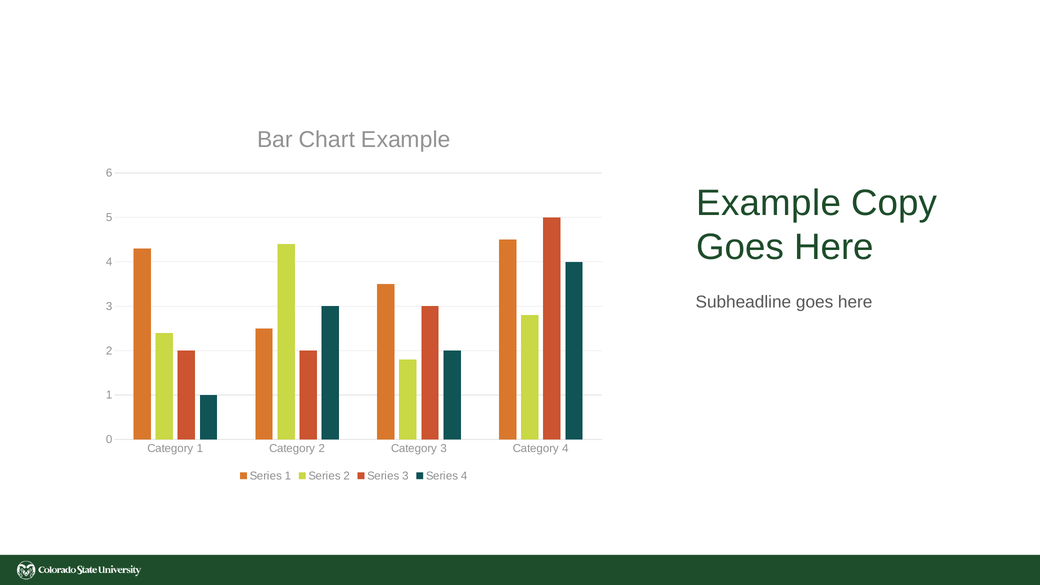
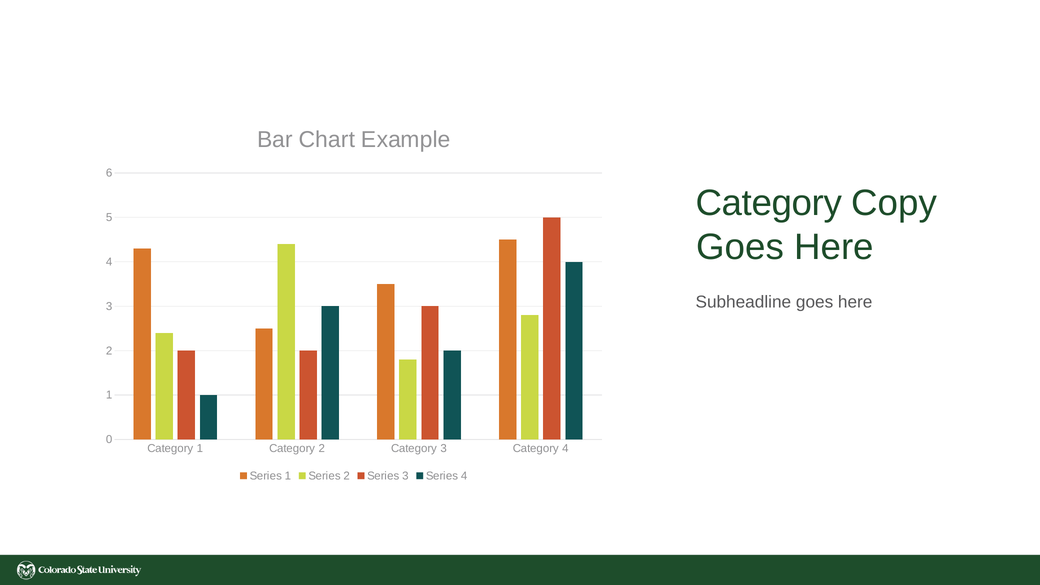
Example: Example -> Category (769, 203)
